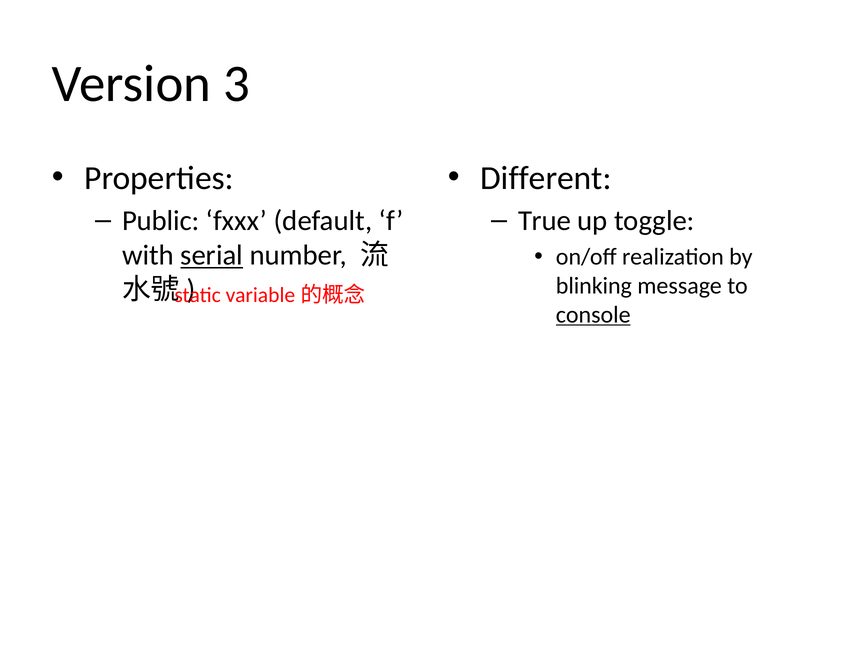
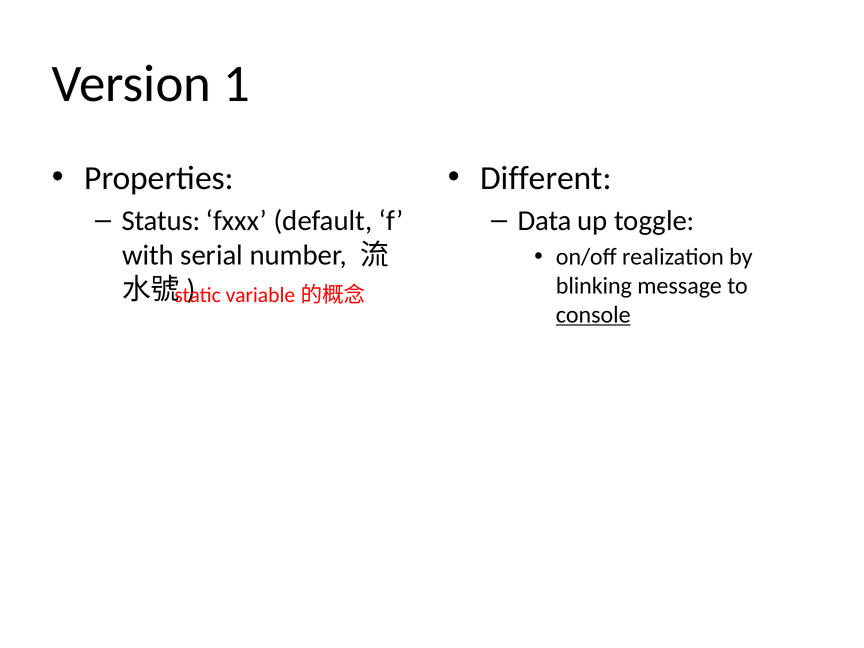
3: 3 -> 1 (236, 84)
Public: Public -> Status (161, 221)
True: True -> Data (545, 221)
serial underline: present -> none (212, 255)
